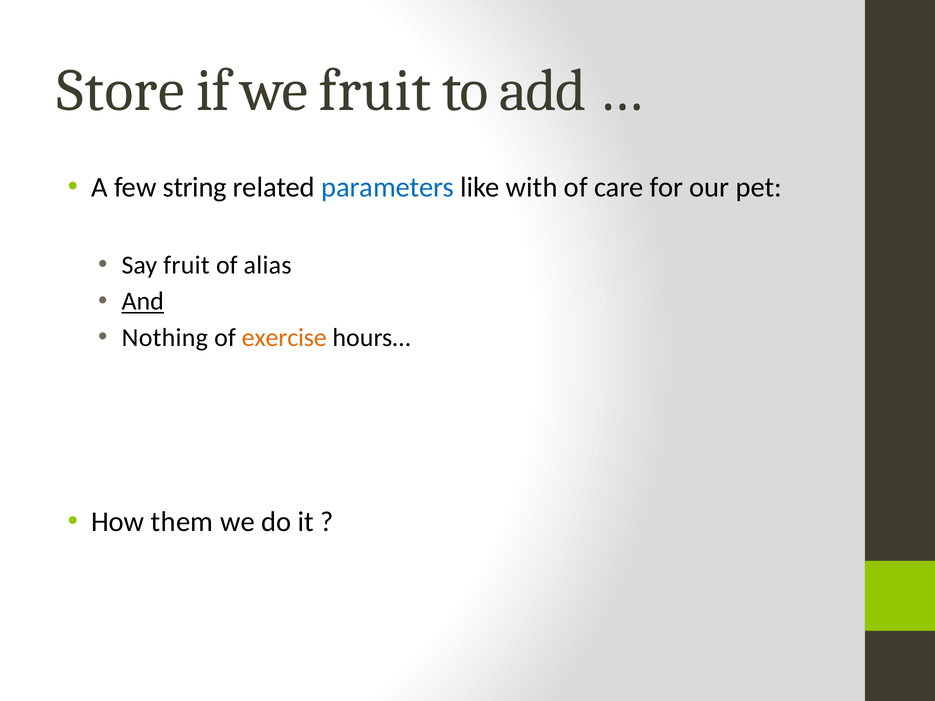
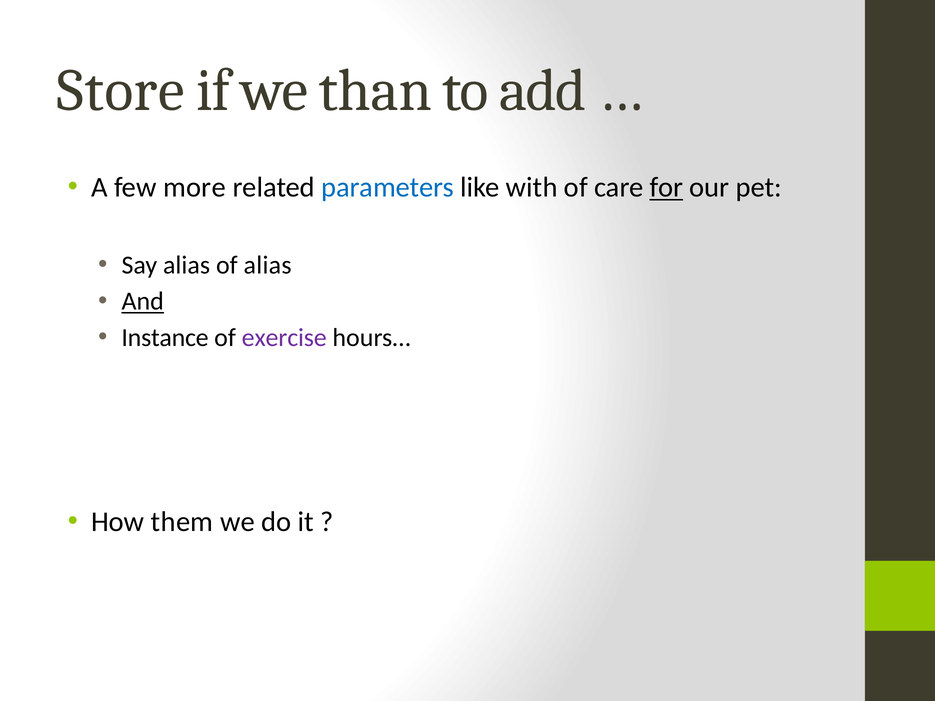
we fruit: fruit -> than (375, 91)
string: string -> more (194, 187)
for underline: none -> present (666, 187)
Say fruit: fruit -> alias (187, 265)
Nothing: Nothing -> Instance (165, 338)
exercise colour: orange -> purple (284, 338)
